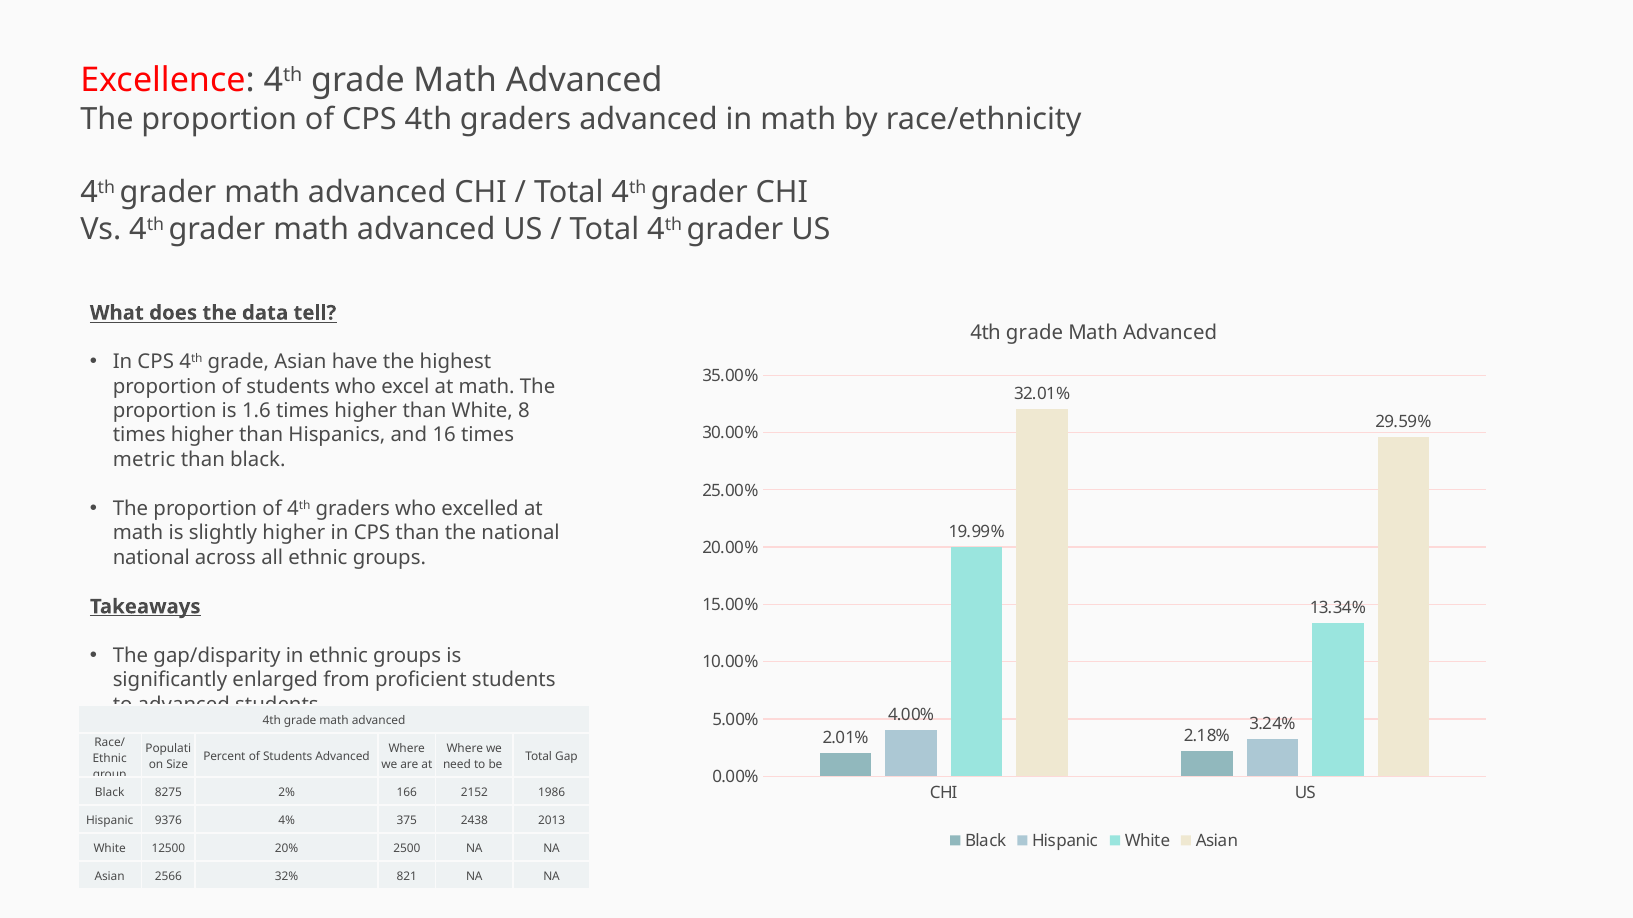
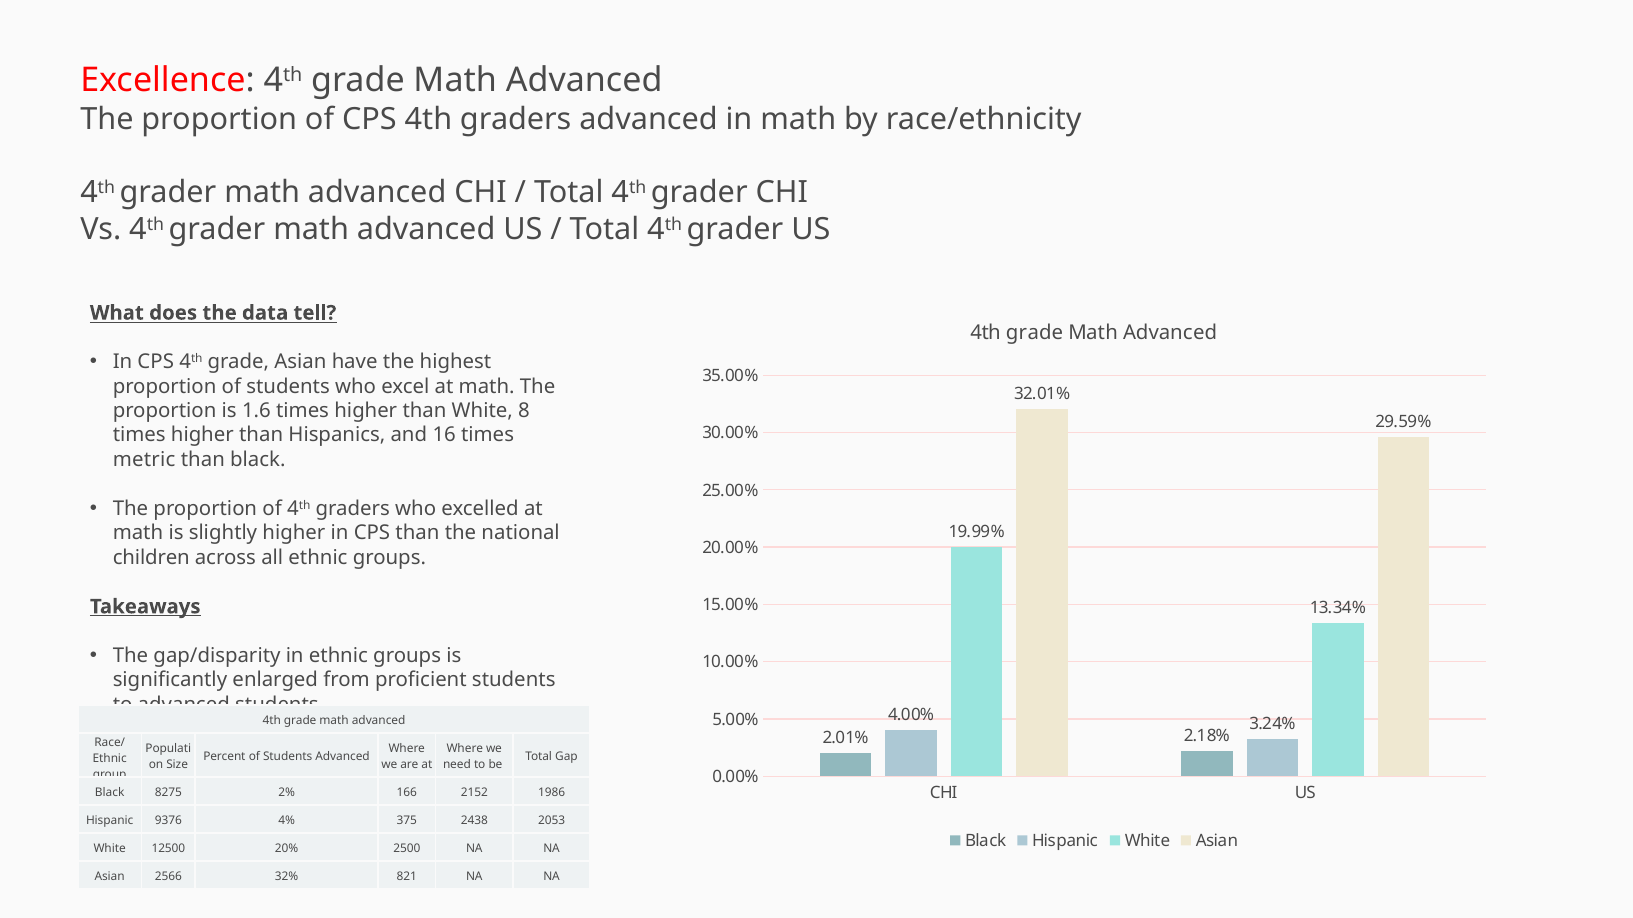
national: national -> children (151, 558)
2013: 2013 -> 2053 (552, 821)
